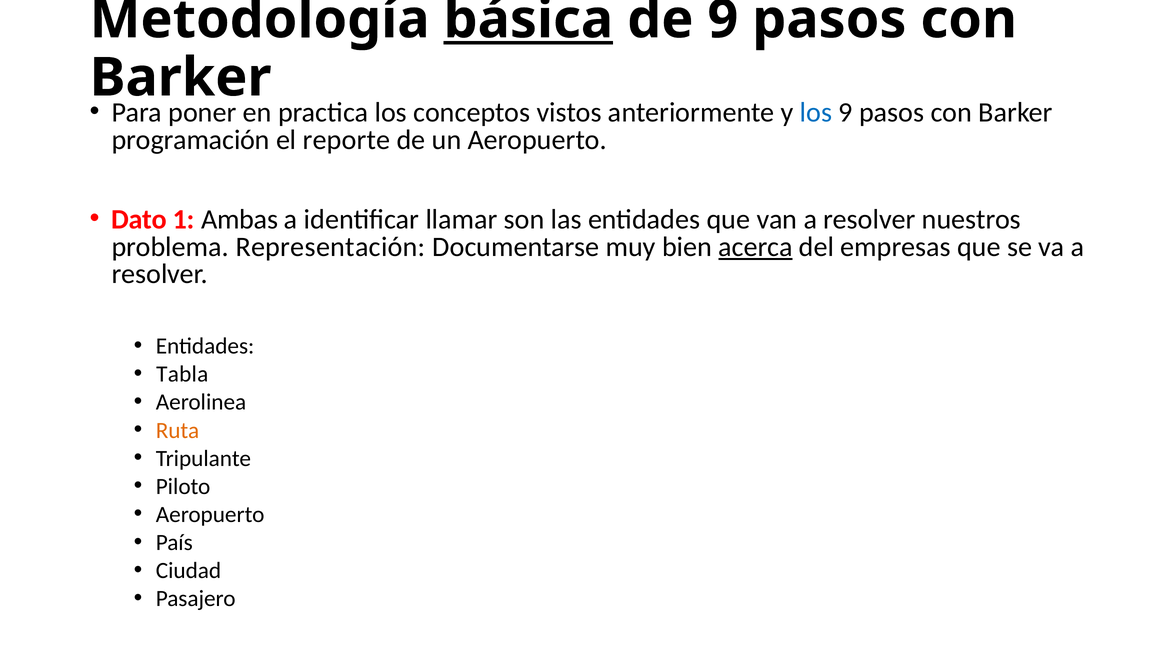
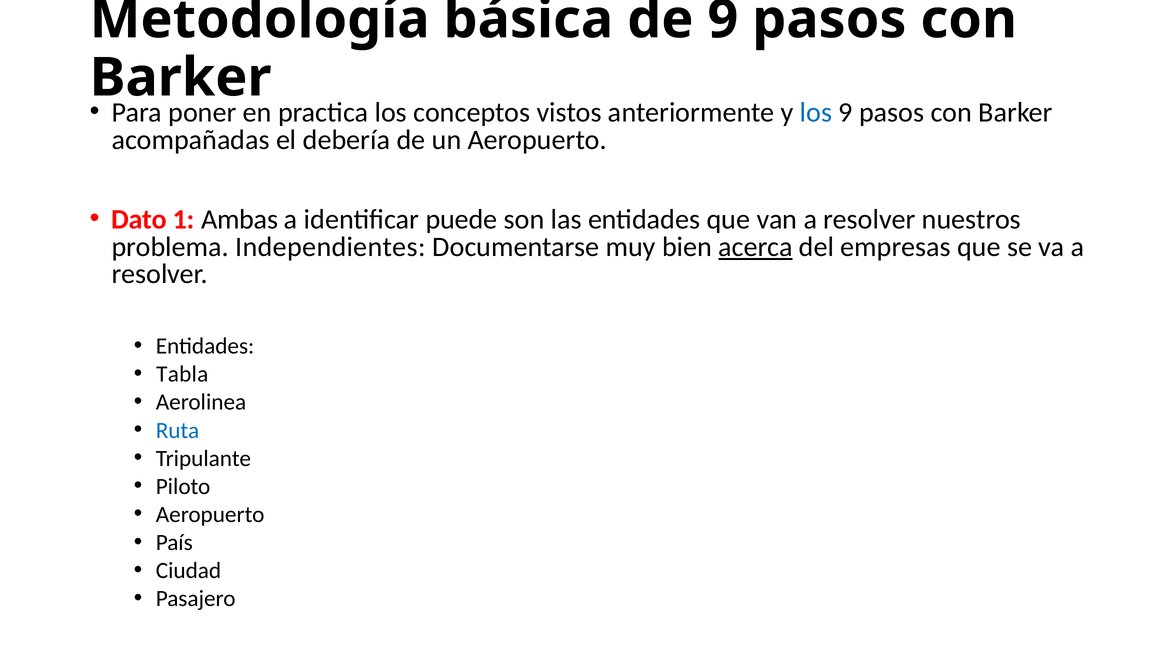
básica underline: present -> none (528, 20)
programación: programación -> acompañadas (191, 140)
reporte: reporte -> debería (347, 140)
llamar: llamar -> puede (461, 220)
Representación: Representación -> Independientes (330, 247)
Ruta colour: orange -> blue (178, 431)
